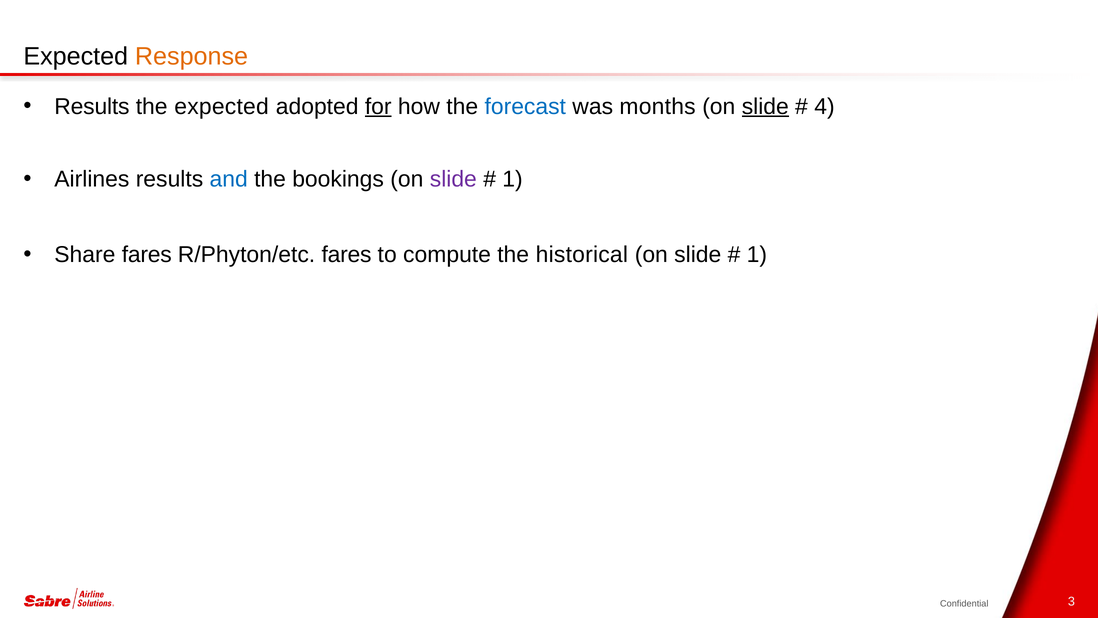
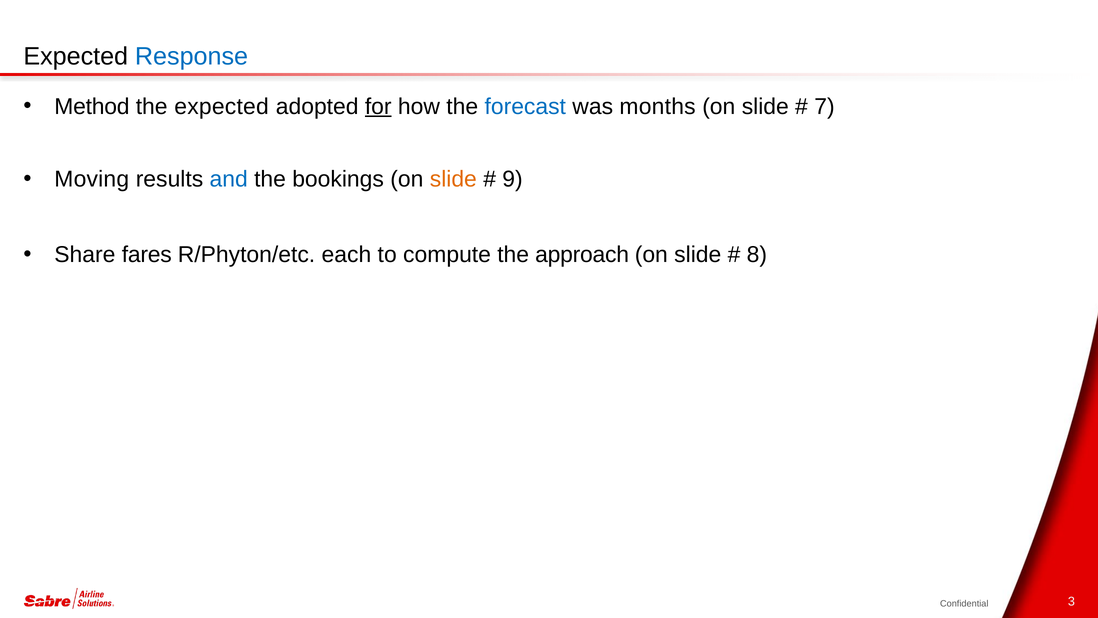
Response colour: orange -> blue (192, 57)
Results: Results -> Method (92, 106)
slide underline: present -> none (765, 106)
4: 4 -> 7 (824, 106)
Airlines: Airlines -> Moving (92, 179)
slide colour: purple -> orange (453, 179)
1: 1 -> 9 (513, 179)
R/Phyton/etc fares: fares -> each (346, 255)
historical: historical -> approach (582, 255)
1: 1 -> 8 (757, 255)
